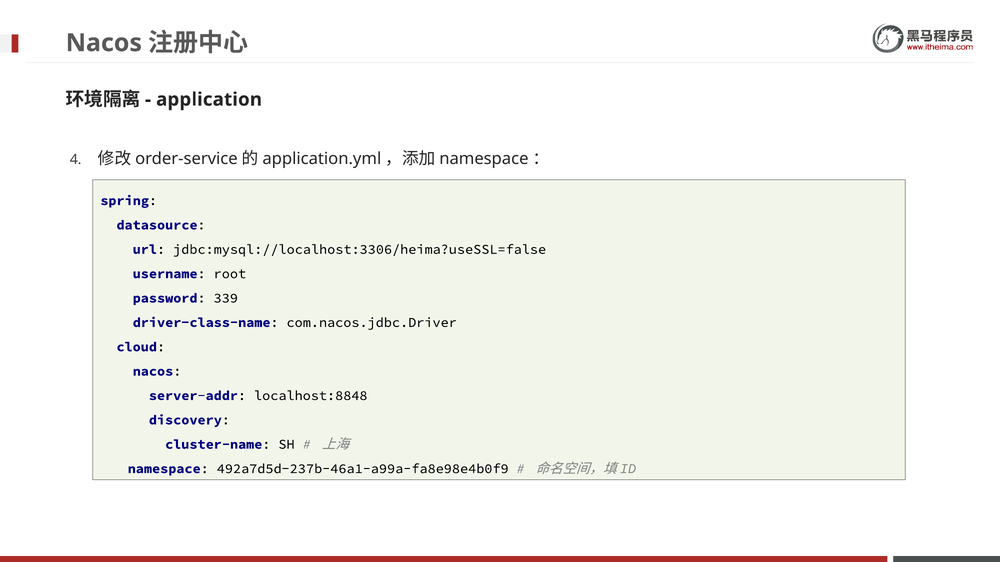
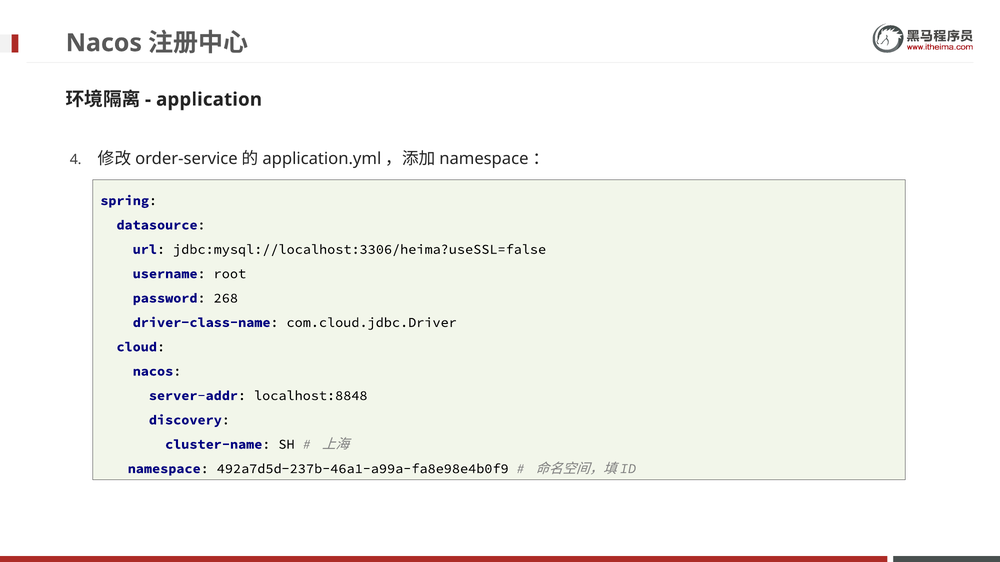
339: 339 -> 268 (226, 298)
com.nacos.jdbc.Driver: com.nacos.jdbc.Driver -> com.cloud.jdbc.Driver (372, 323)
